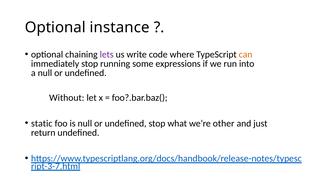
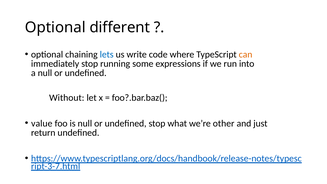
instance: instance -> different (120, 27)
lets colour: purple -> blue (107, 54)
static: static -> value (42, 123)
